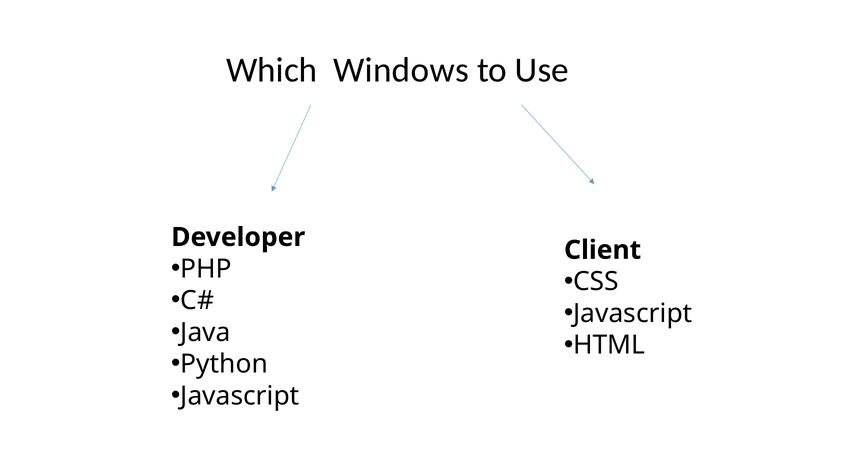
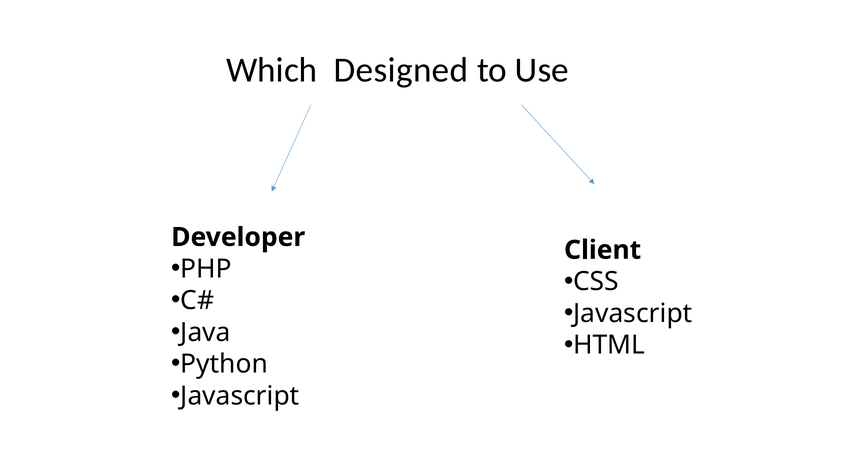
Windows: Windows -> Designed (401, 70)
